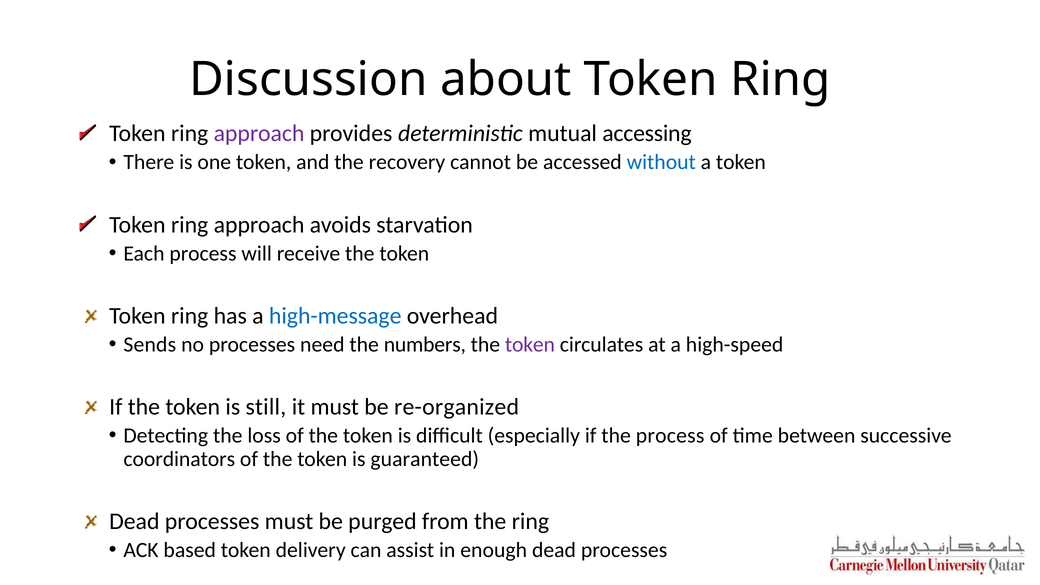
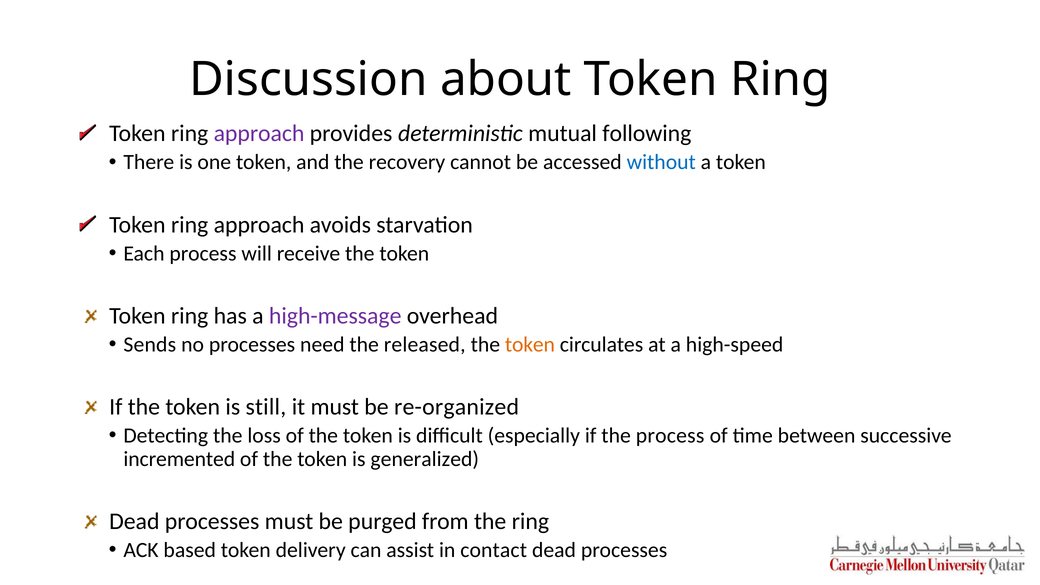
accessing: accessing -> following (647, 134)
high-message colour: blue -> purple (335, 316)
numbers: numbers -> released (425, 344)
token colour: purple -> orange (530, 344)
coordinators: coordinators -> incremented (179, 459)
guaranteed: guaranteed -> generalized (425, 459)
enough: enough -> contact (494, 550)
